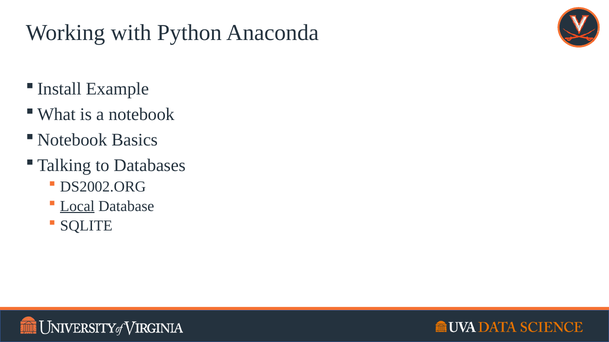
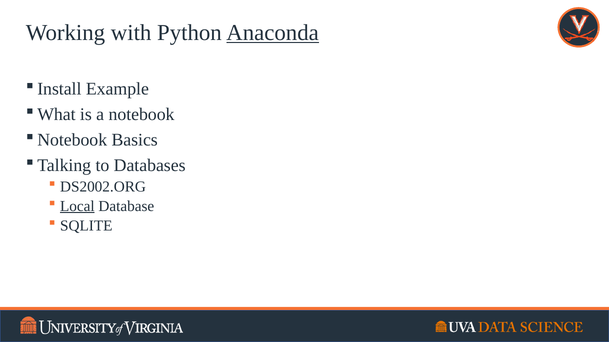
Anaconda underline: none -> present (273, 33)
